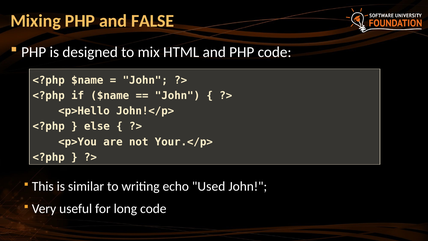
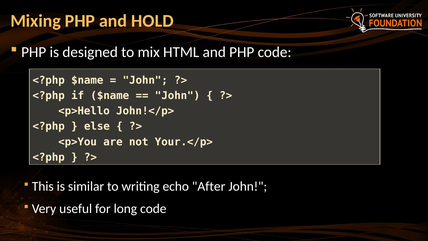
FALSE: FALSE -> HOLD (153, 21)
Used: Used -> After (209, 186)
